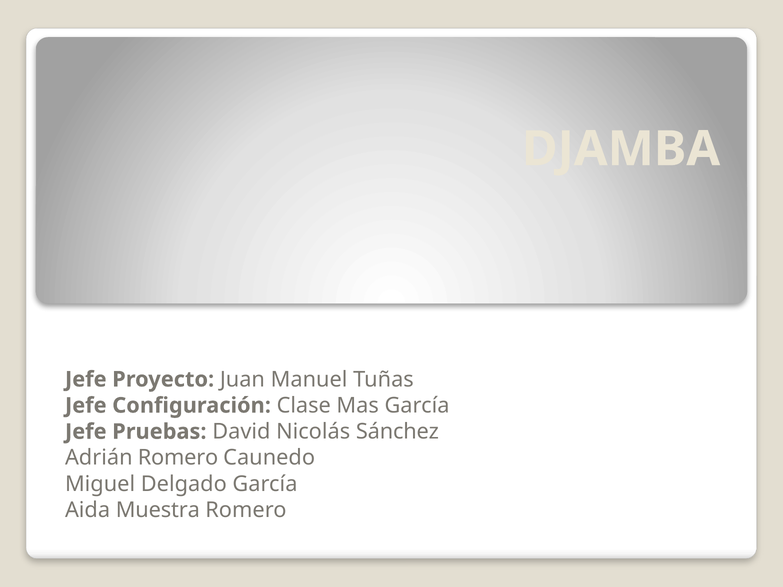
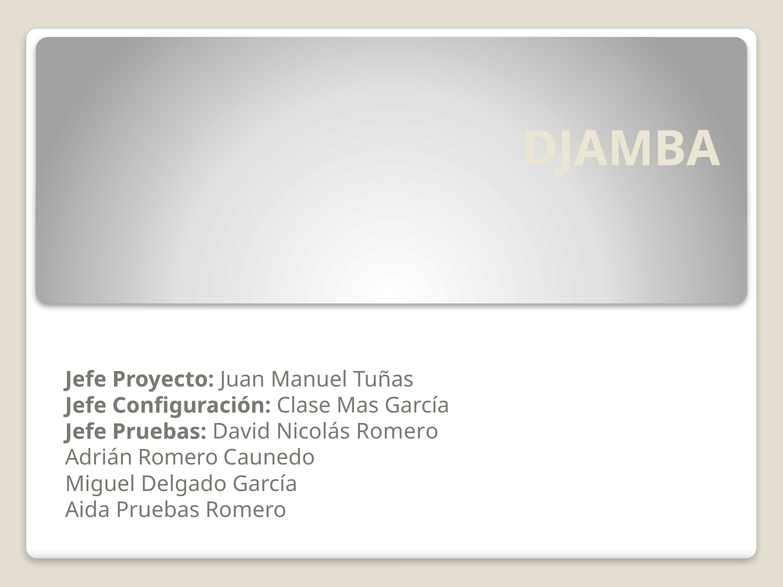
Nicolás Sánchez: Sánchez -> Romero (397, 432)
Aida Muestra: Muestra -> Pruebas (158, 510)
